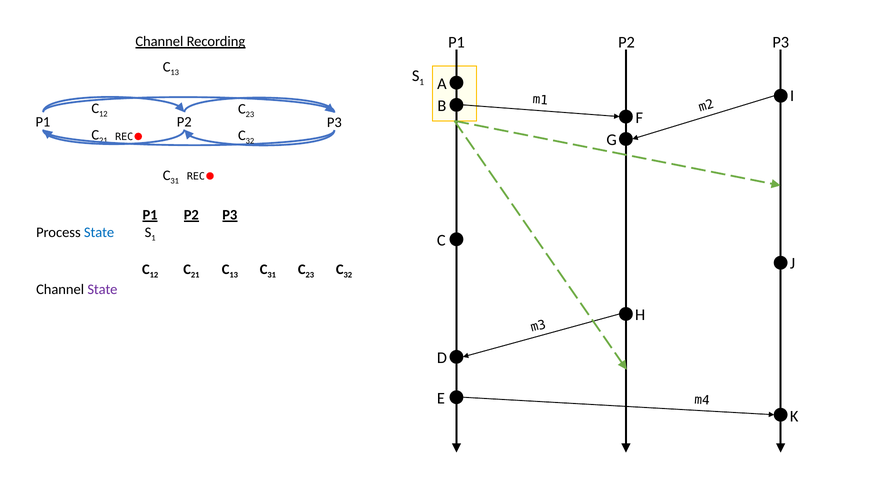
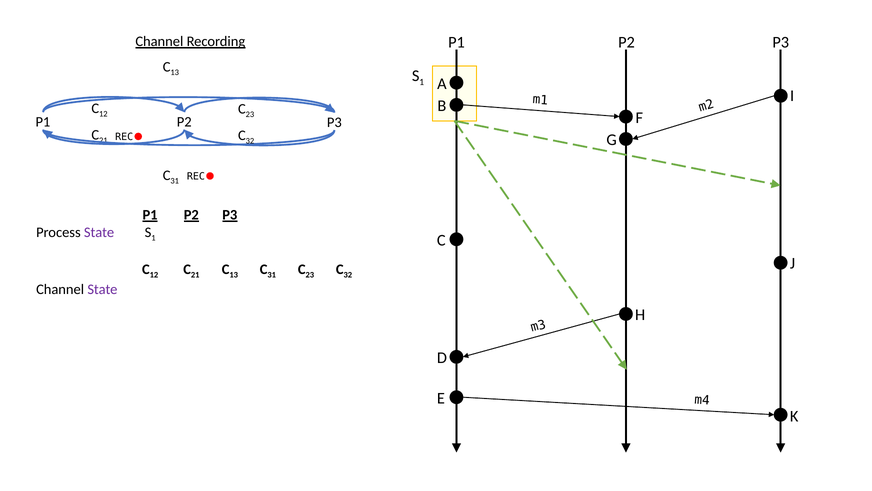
State colour: blue -> purple (99, 232)
